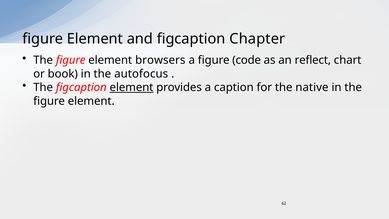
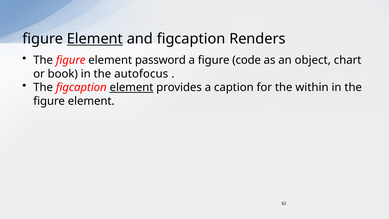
Element underline: none -> present (95, 39)
Chapter: Chapter -> Renders (257, 39)
browsers: browsers -> password (160, 60)
reflect: reflect -> object (313, 60)
native: native -> within (312, 87)
